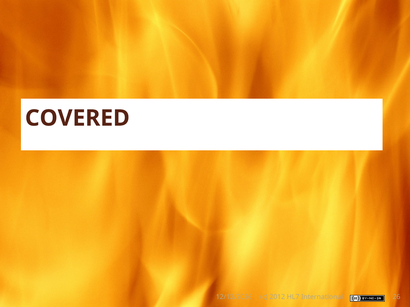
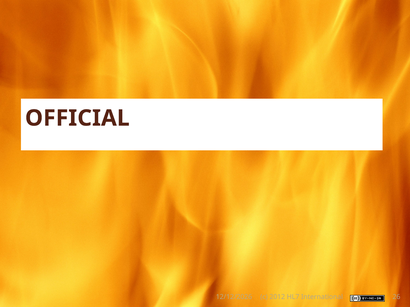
COVERED: COVERED -> OFFICIAL (77, 118)
